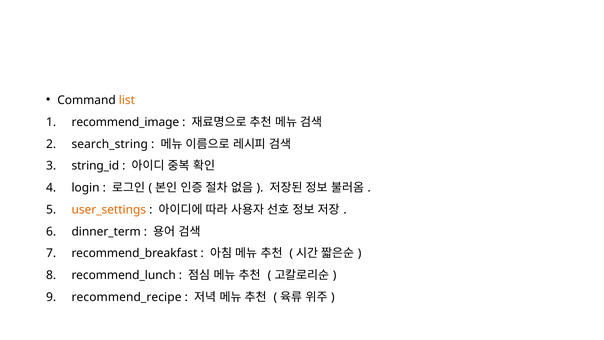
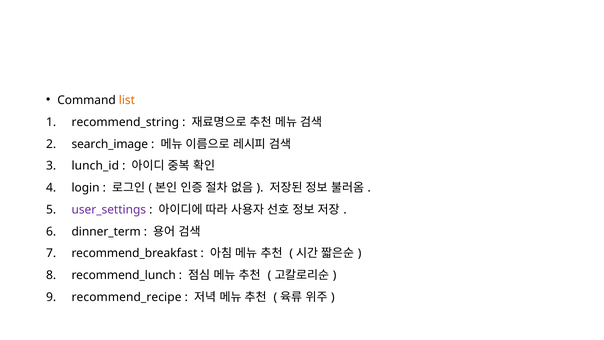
recommend_image: recommend_image -> recommend_string (125, 122)
search_string: search_string -> search_image (110, 144)
string_id: string_id -> lunch_id (95, 166)
user_settings colour: orange -> purple (109, 210)
